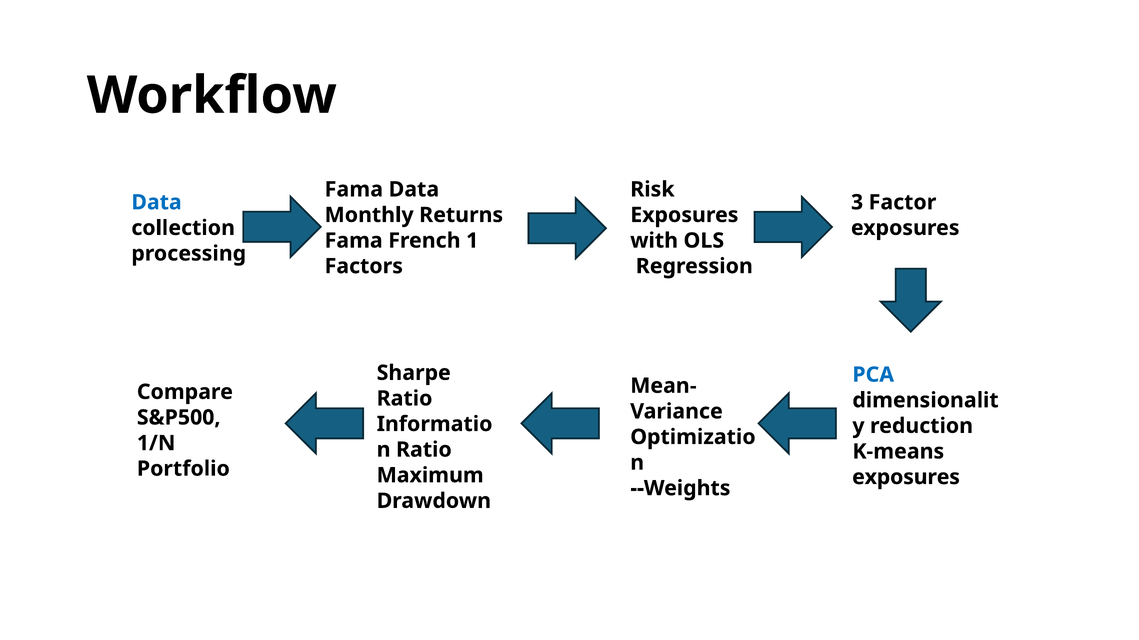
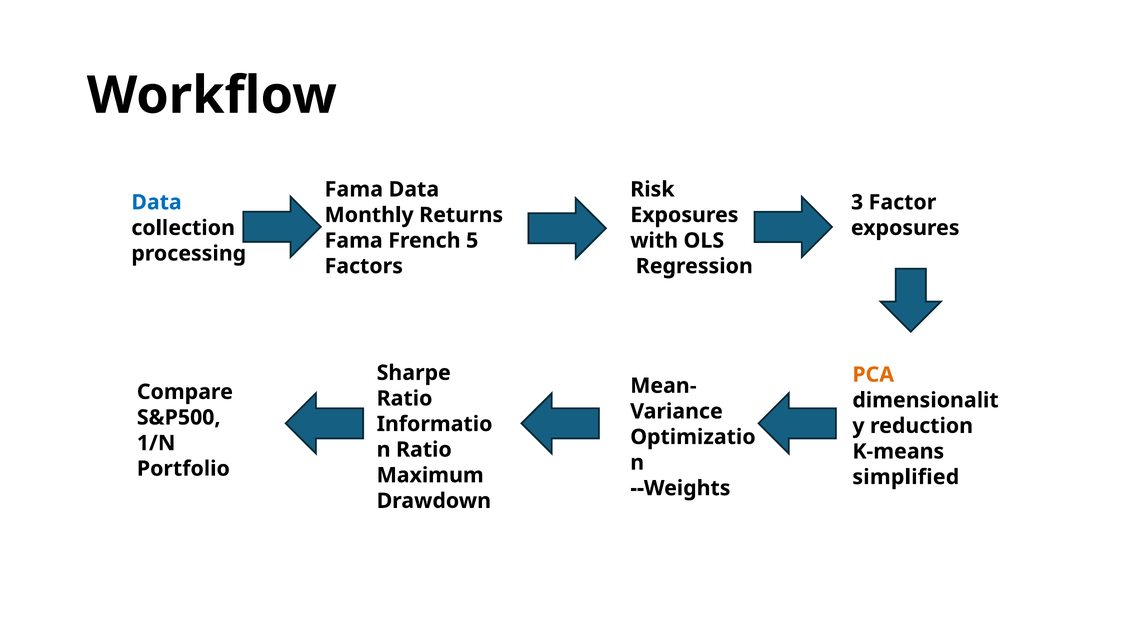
1: 1 -> 5 (472, 241)
PCA colour: blue -> orange (873, 375)
exposures: exposures -> simplified (906, 478)
